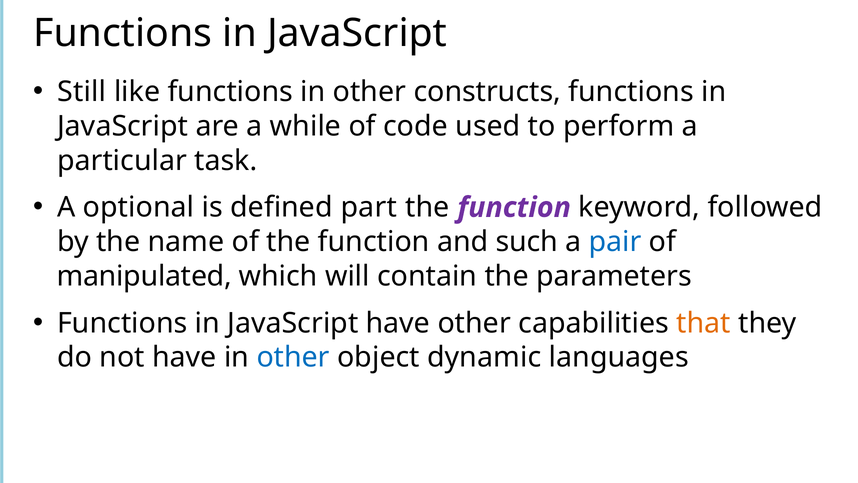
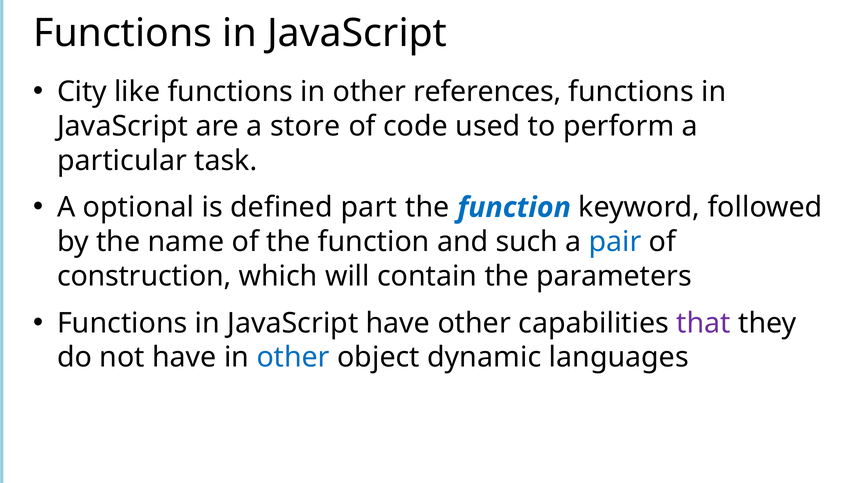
Still: Still -> City (82, 92)
constructs: constructs -> references (487, 92)
while: while -> store (305, 126)
function colour: purple -> blue (514, 207)
manipulated: manipulated -> construction (144, 276)
that colour: orange -> purple (704, 323)
